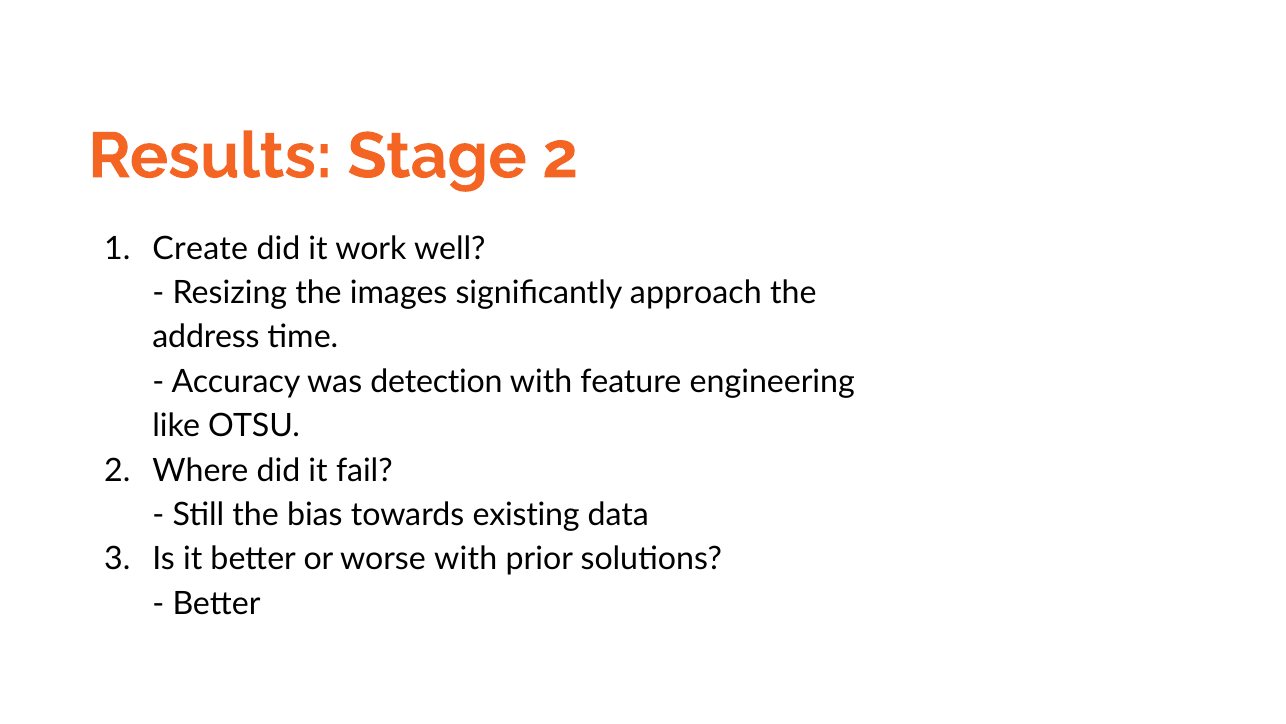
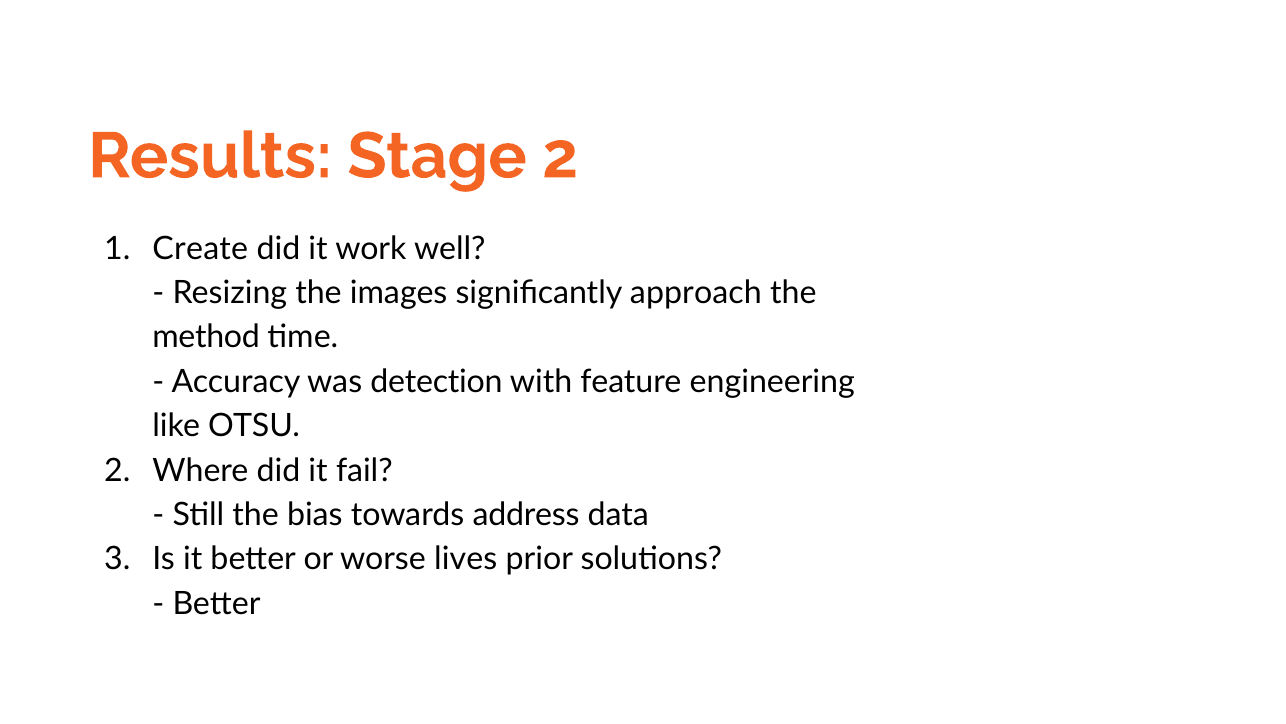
address: address -> method (206, 337)
existing: existing -> address (526, 514)
worse with: with -> lives (466, 559)
